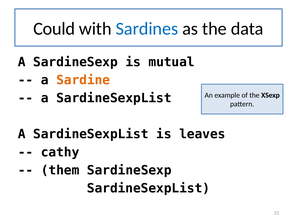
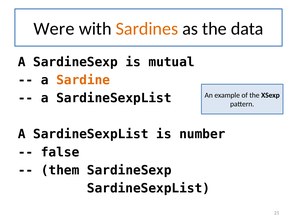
Could: Could -> Were (54, 29)
Sardines colour: blue -> orange (147, 29)
leaves: leaves -> number (202, 134)
cathy: cathy -> false (60, 152)
